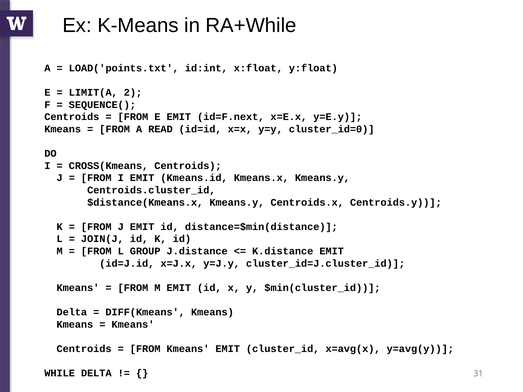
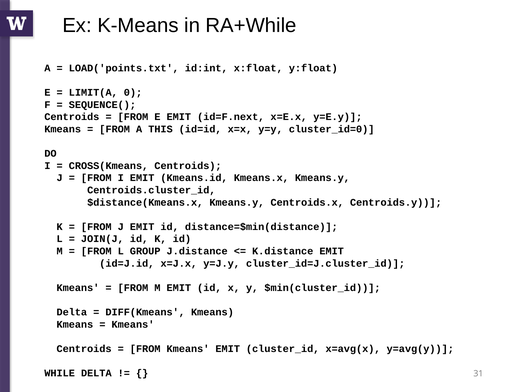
2: 2 -> 0 (133, 93)
READ: READ -> THIS (160, 129)
